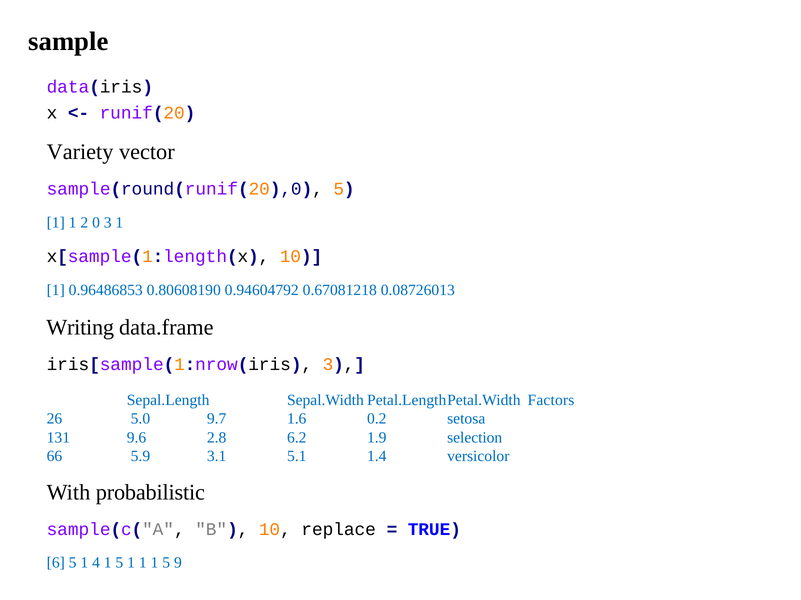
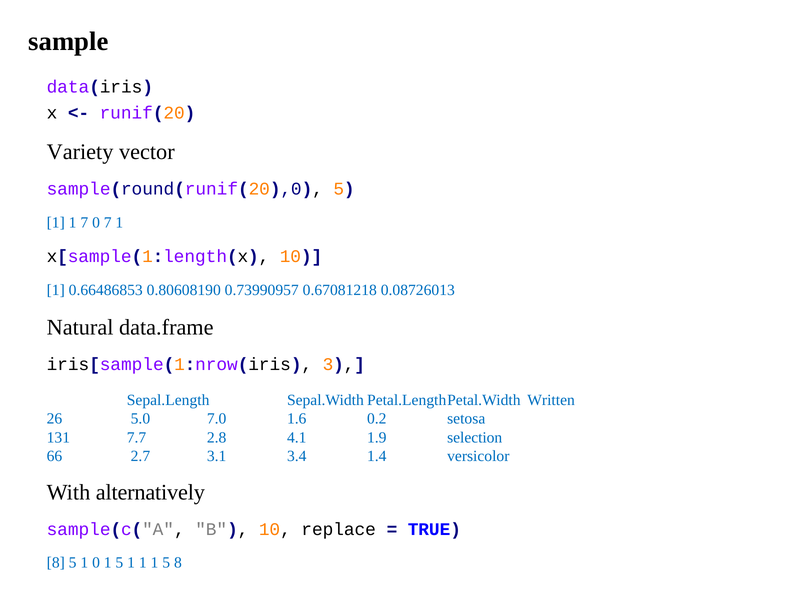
1 2: 2 -> 7 (84, 223)
0 3: 3 -> 7 (108, 223)
0.96486853: 0.96486853 -> 0.66486853 (106, 290)
0.94604792: 0.94604792 -> 0.73990957 (262, 290)
Writing: Writing -> Natural (80, 328)
Factors: Factors -> Written (551, 401)
9.7: 9.7 -> 7.0 (217, 419)
9.6: 9.6 -> 7.7 (137, 438)
6.2: 6.2 -> 4.1 (297, 438)
5.9: 5.9 -> 2.7 (140, 457)
5.1: 5.1 -> 3.4 (297, 457)
probabilistic: probabilistic -> alternatively (150, 493)
6: 6 -> 8 (56, 564)
1 4: 4 -> 0 (96, 564)
5 9: 9 -> 8 (178, 564)
